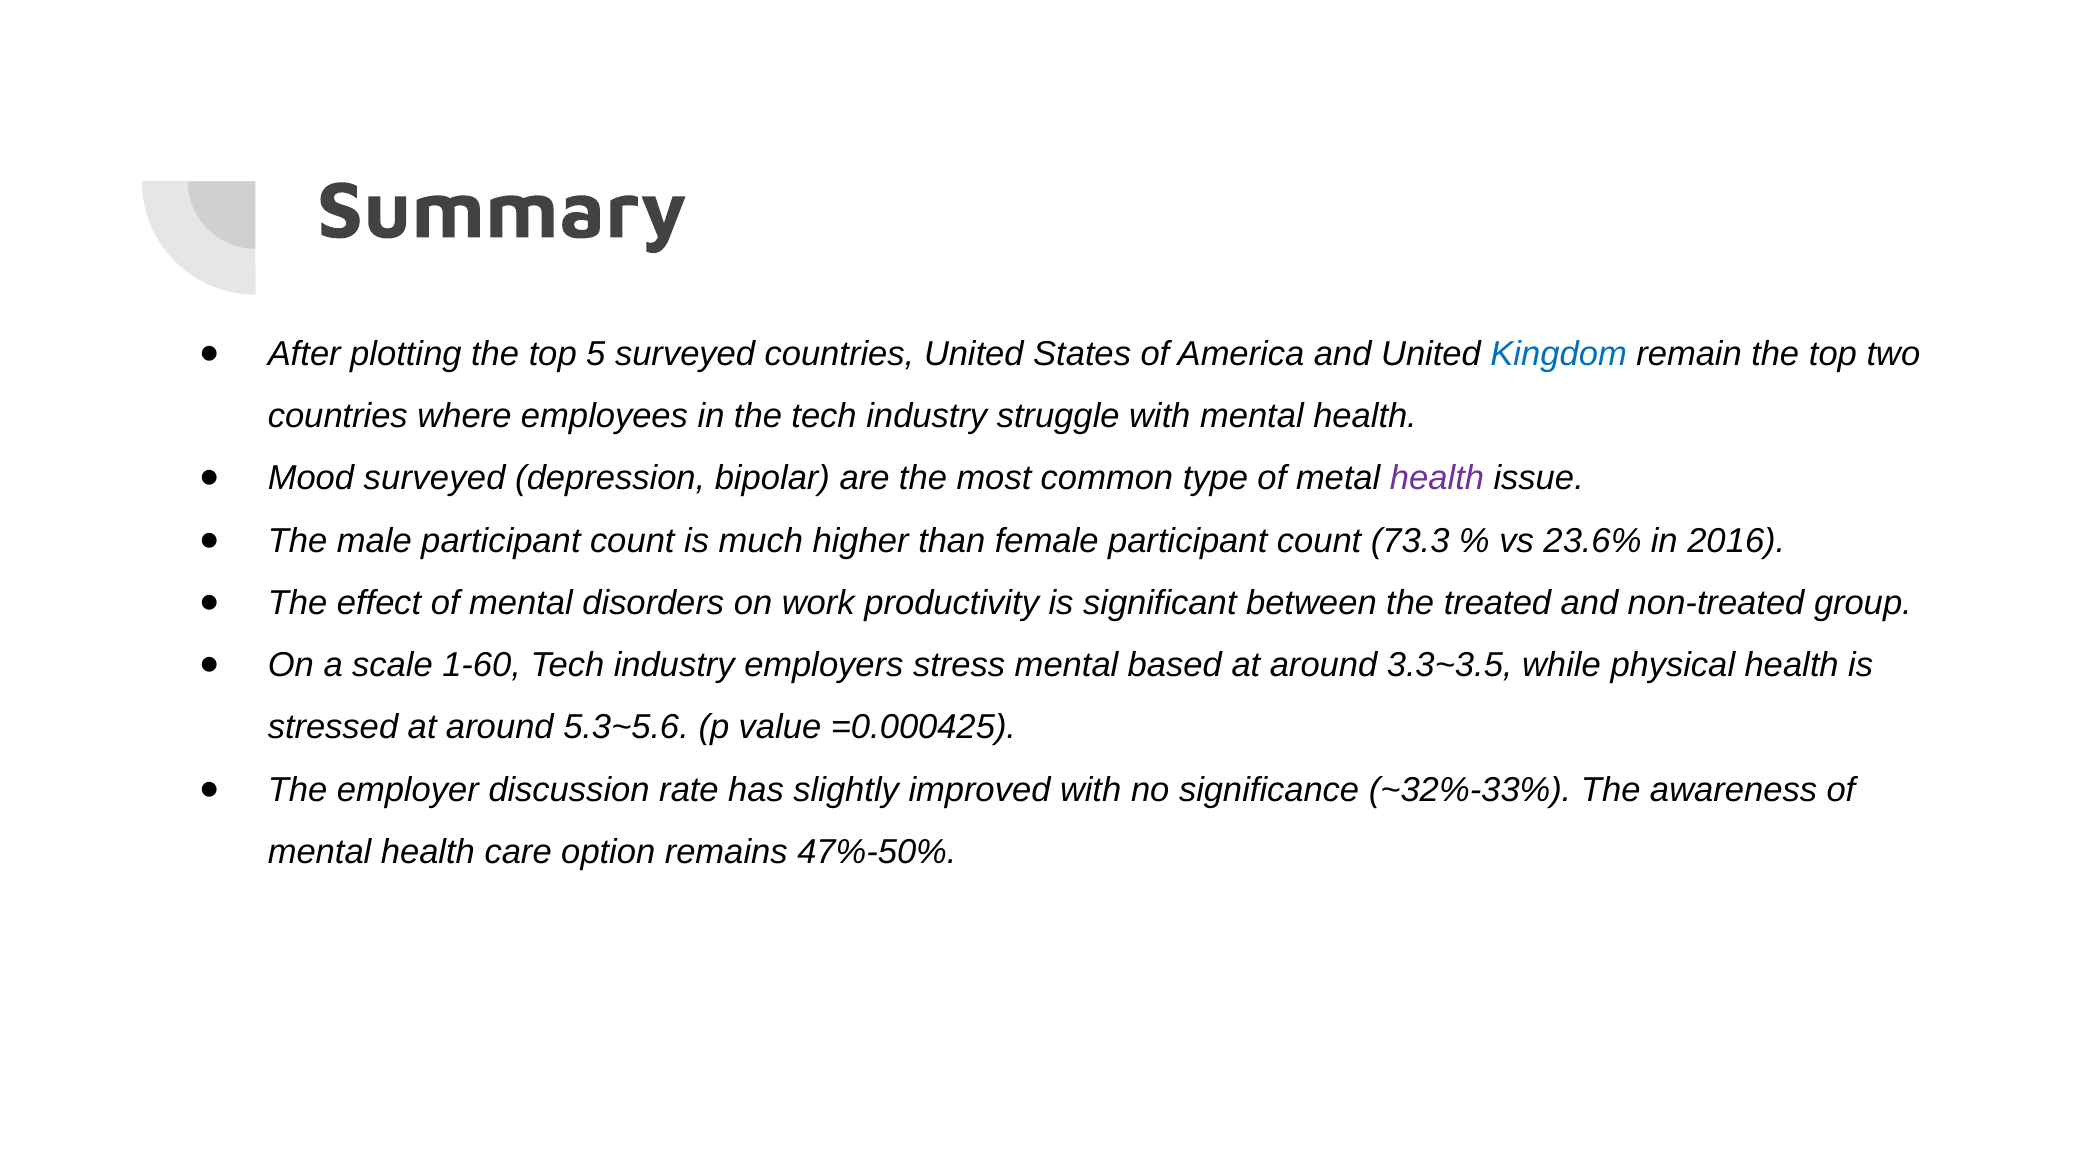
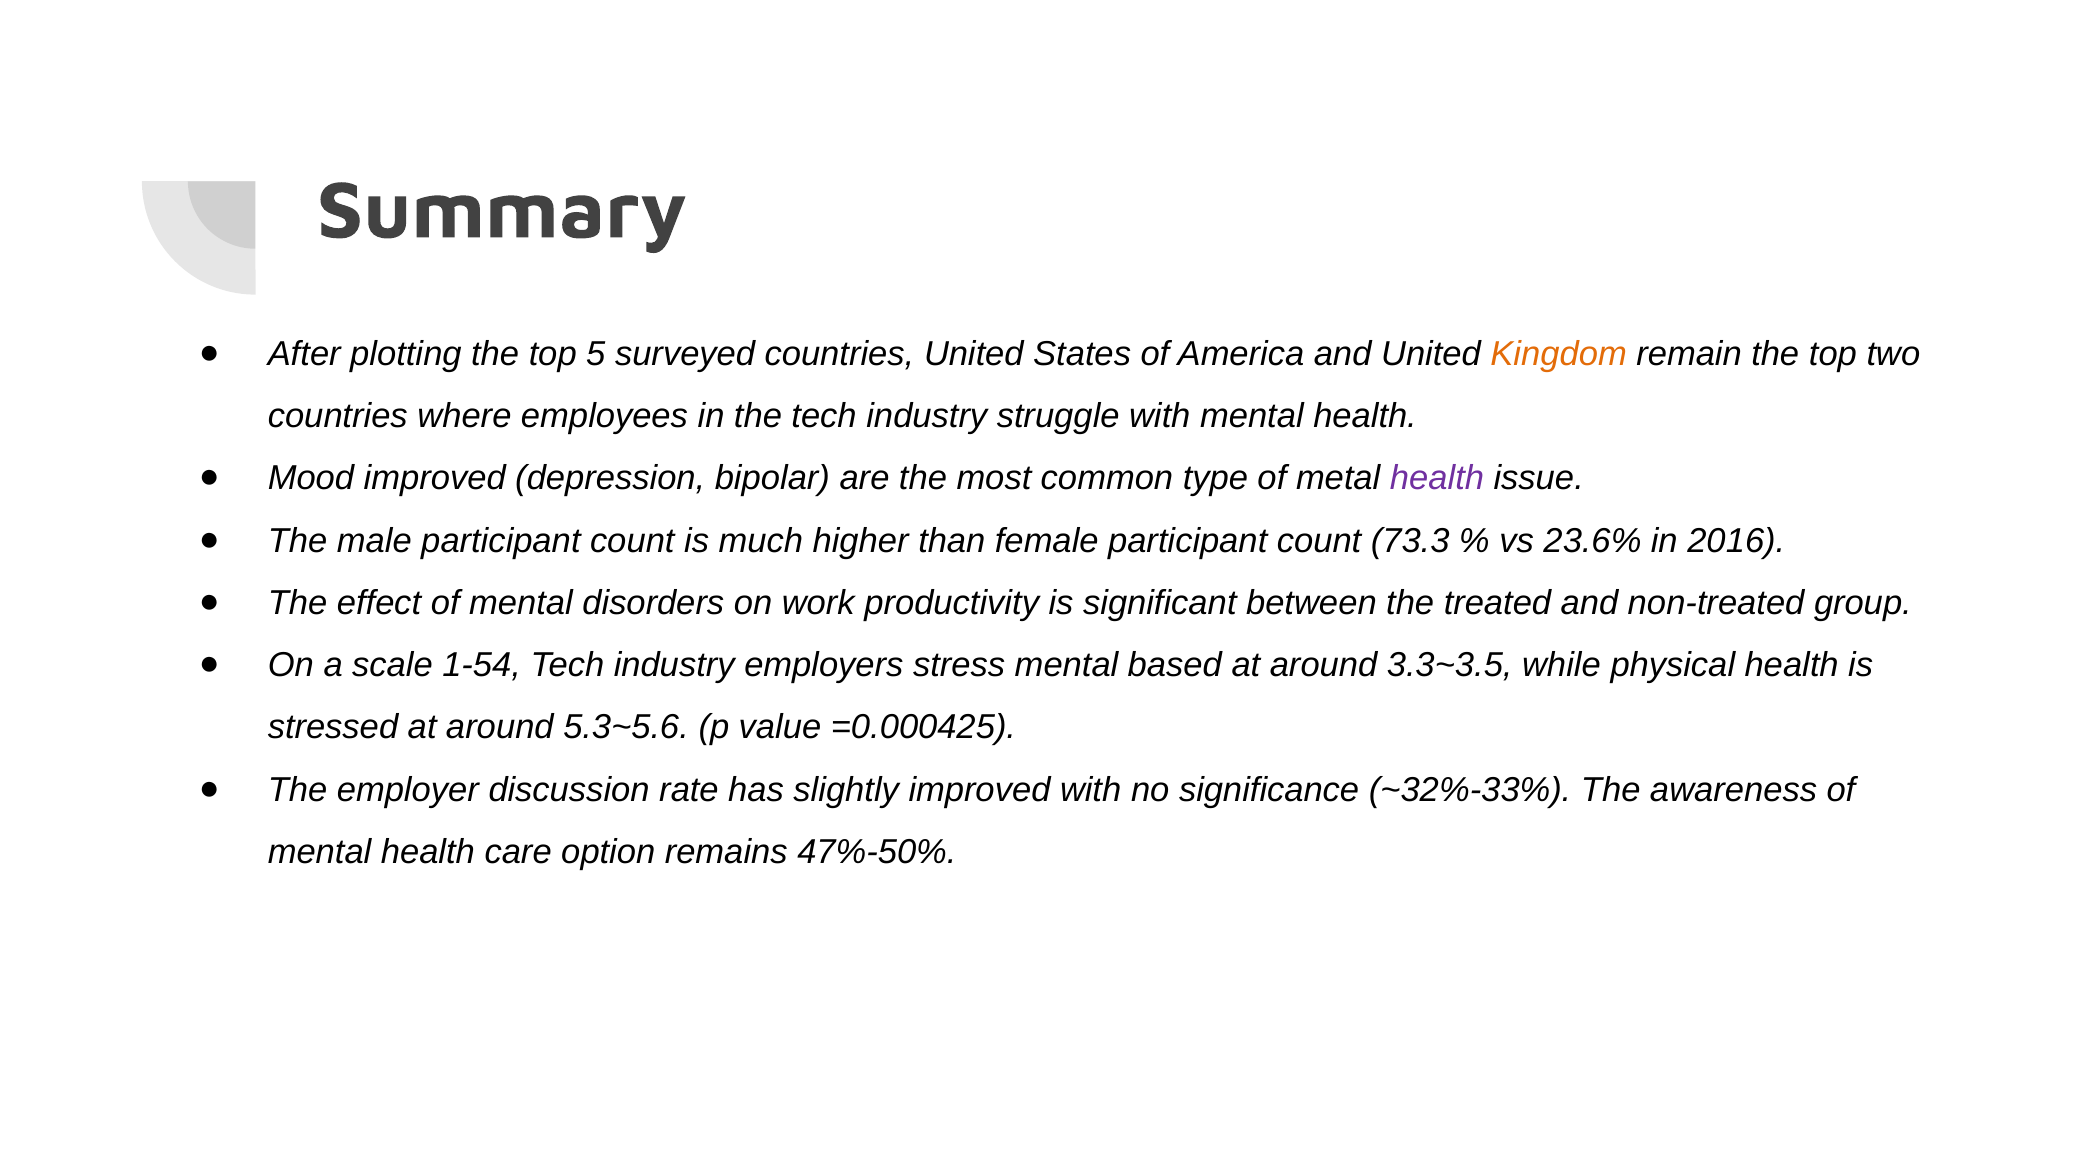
Kingdom colour: blue -> orange (1559, 354)
Mood surveyed: surveyed -> improved (435, 479)
1-60: 1-60 -> 1-54 (482, 665)
